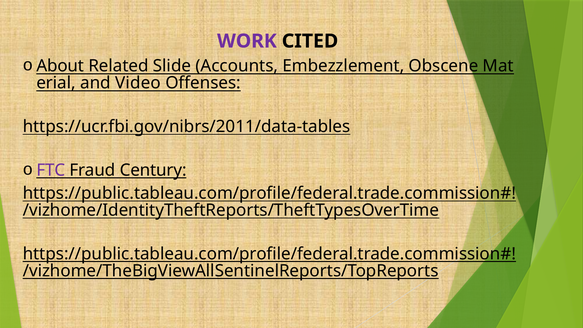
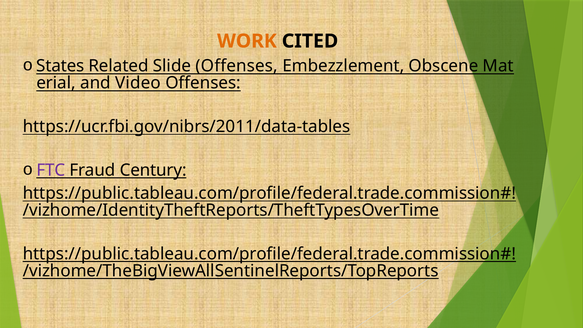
WORK colour: purple -> orange (247, 41)
About: About -> States (60, 66)
Slide Accounts: Accounts -> Offenses (237, 66)
